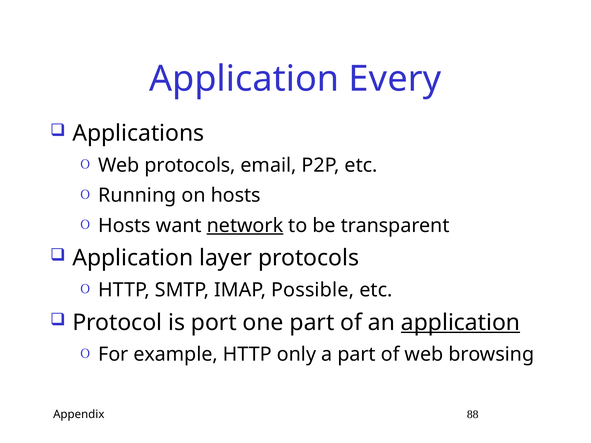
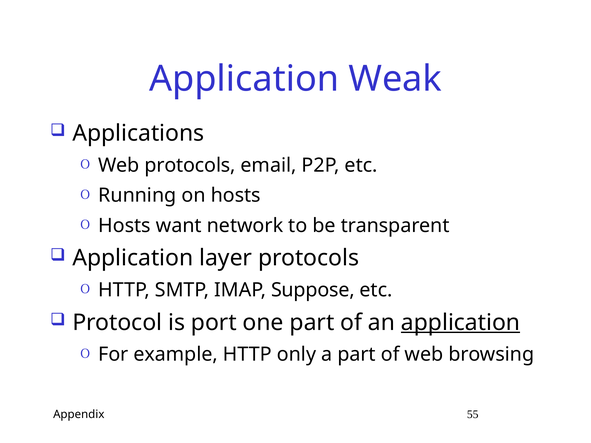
Every: Every -> Weak (395, 79)
network underline: present -> none (245, 226)
Possible: Possible -> Suppose (313, 290)
88: 88 -> 55 (473, 415)
